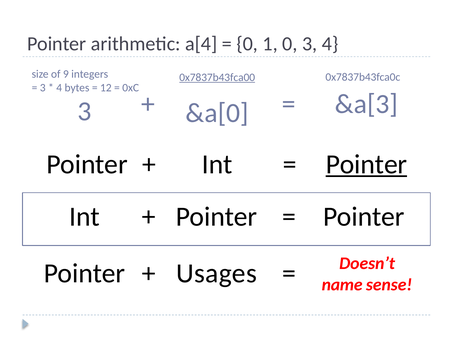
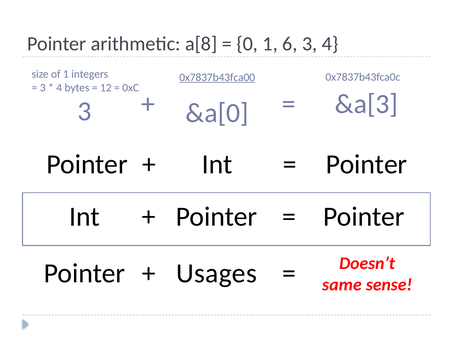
a[4: a[4 -> a[8 (201, 44)
1 0: 0 -> 6 (290, 44)
of 9: 9 -> 1 (66, 74)
Pointer underline: present -> none (366, 164)
name: name -> same (342, 284)
